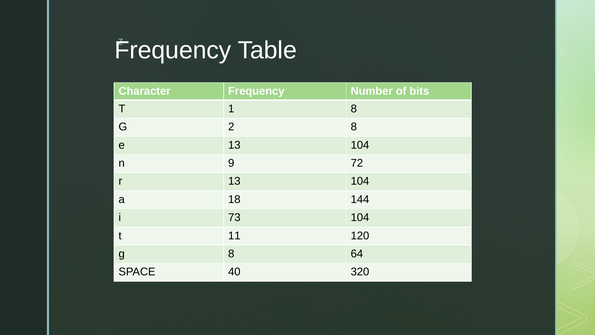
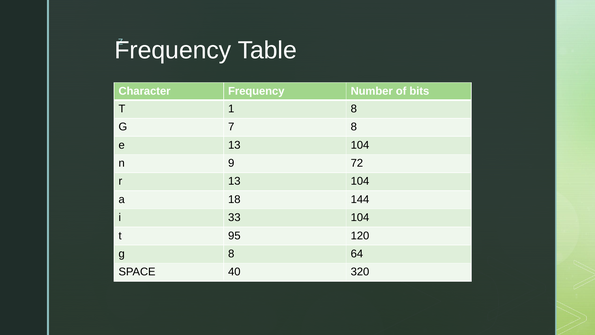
2: 2 -> 7 (231, 127)
73: 73 -> 33 (234, 217)
11: 11 -> 95 (234, 235)
